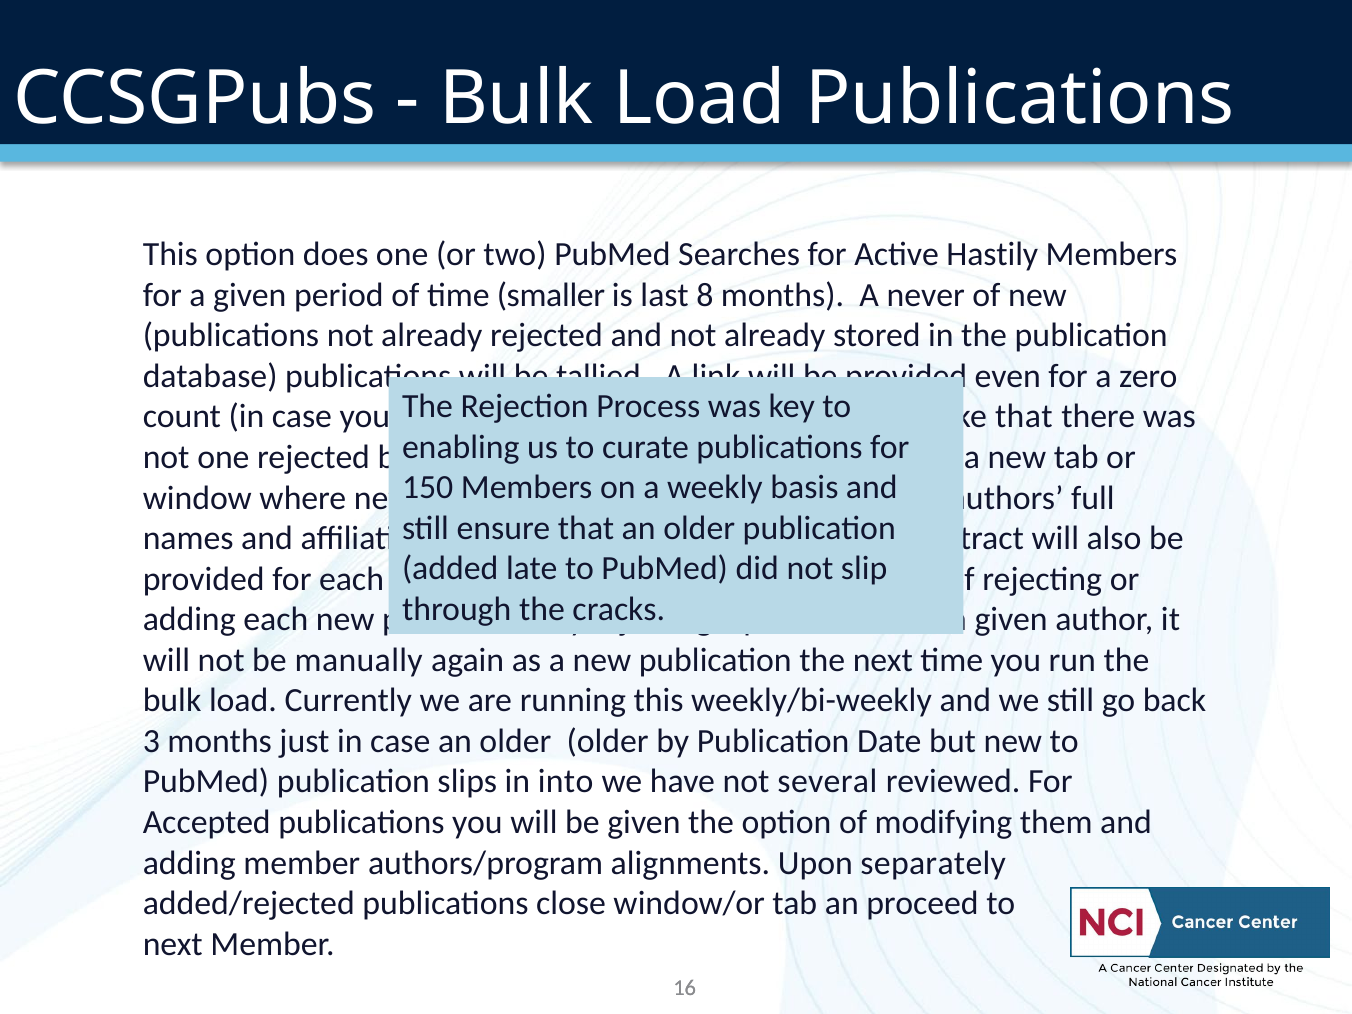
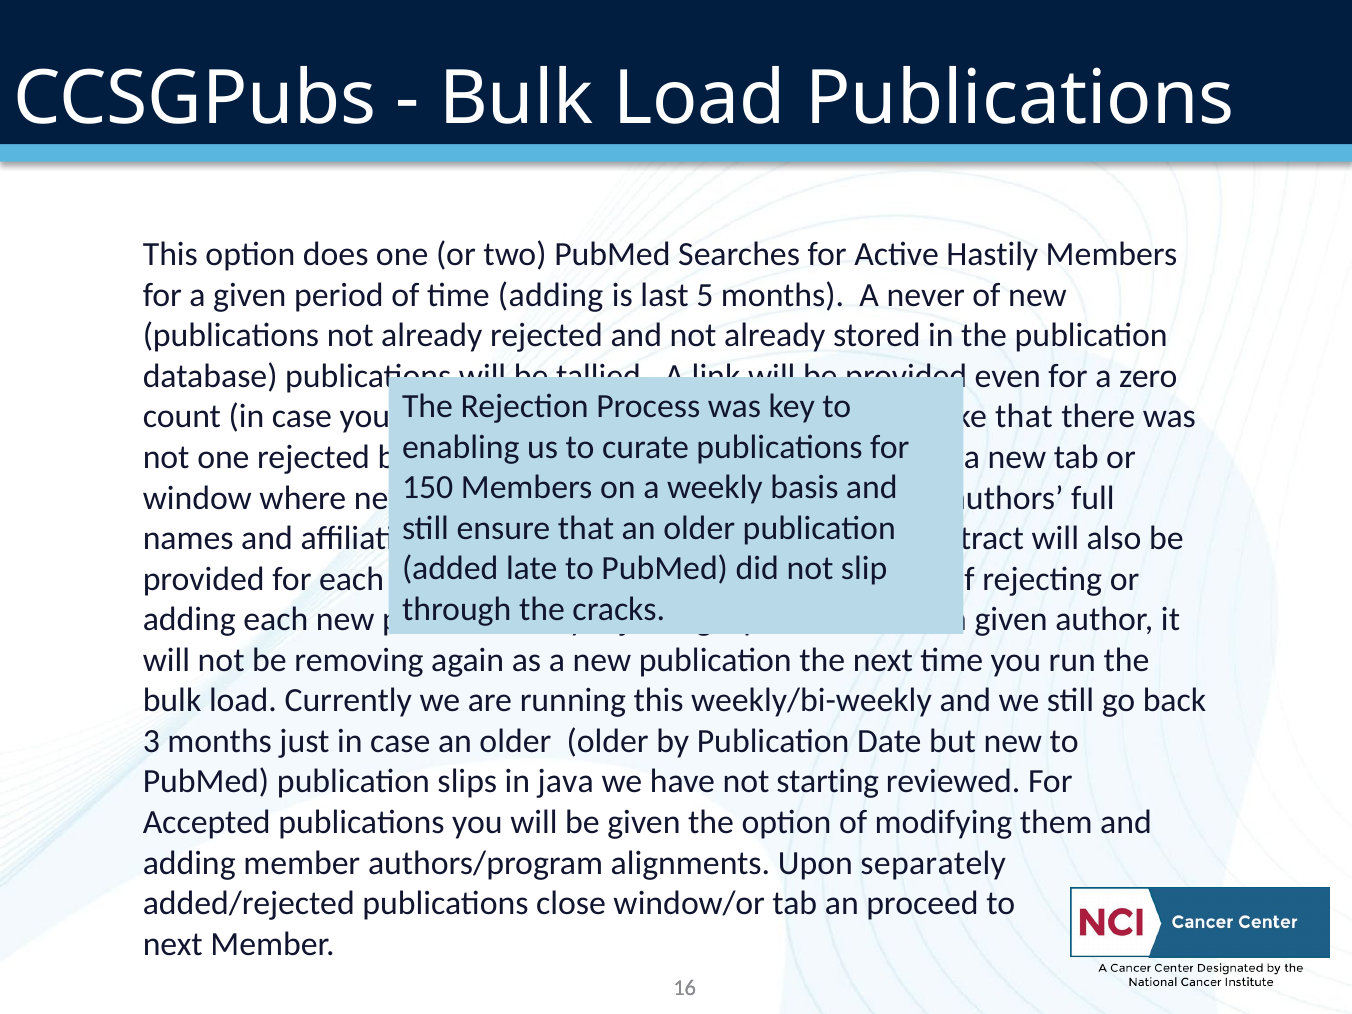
time smaller: smaller -> adding (551, 295)
8: 8 -> 5 (705, 295)
manually: manually -> removing (359, 660)
into: into -> java (566, 782)
several: several -> starting (828, 782)
